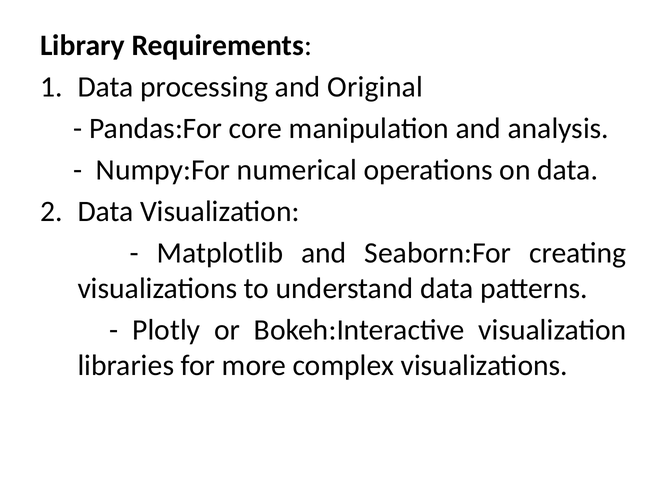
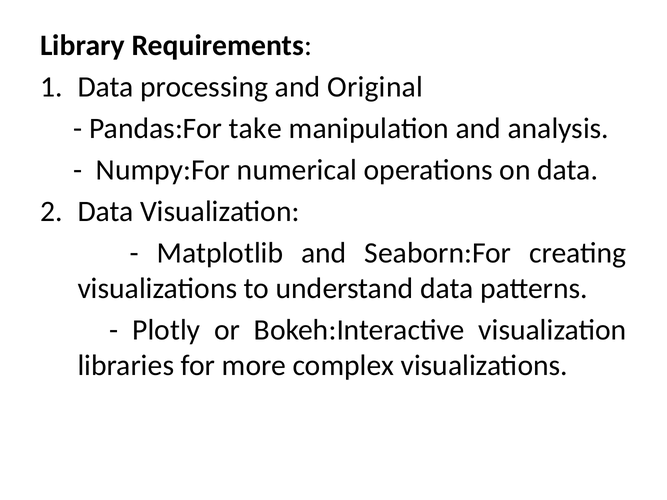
core: core -> take (255, 128)
